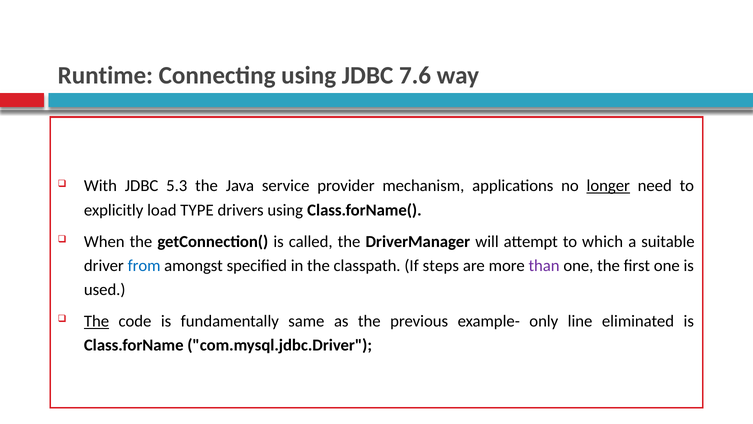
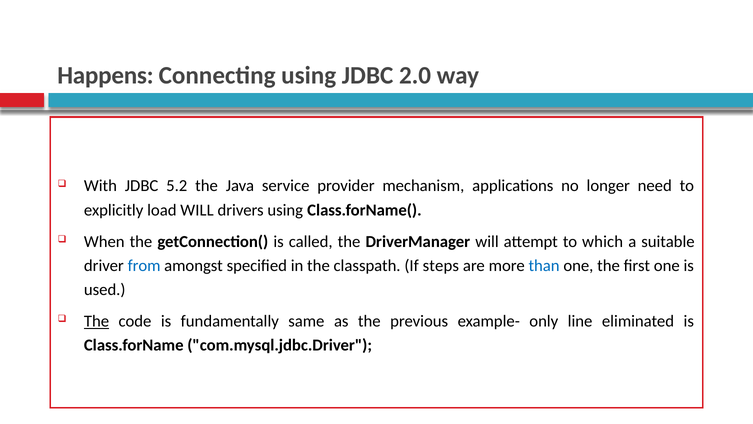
Runtime: Runtime -> Happens (105, 75)
7.6: 7.6 -> 2.0 (415, 75)
5.3: 5.3 -> 5.2 (177, 186)
longer underline: present -> none (608, 186)
load TYPE: TYPE -> WILL (197, 210)
than colour: purple -> blue (544, 265)
